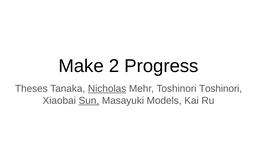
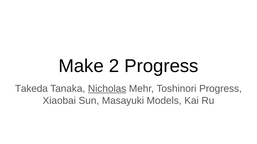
Theses: Theses -> Takeda (31, 89)
Toshinori Toshinori: Toshinori -> Progress (220, 89)
Sun underline: present -> none (89, 101)
